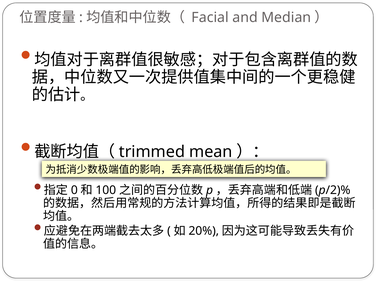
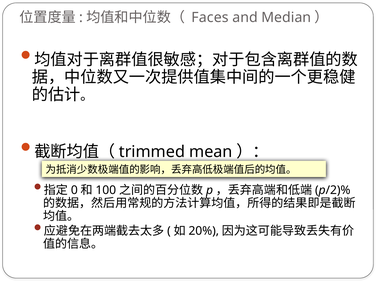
Facial: Facial -> Faces (210, 18)
